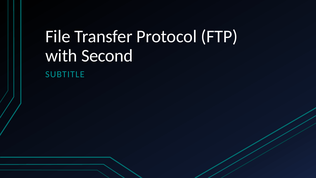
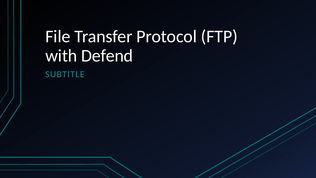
Second: Second -> Defend (107, 56)
